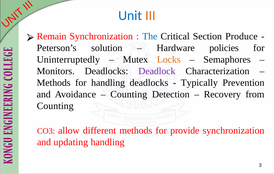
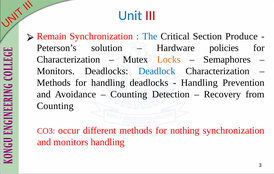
III colour: orange -> red (150, 15)
Uninterruptedly: Uninterruptedly -> Characterization (68, 60)
Deadlock colour: purple -> blue (157, 71)
Typically: Typically -> Handling (199, 83)
allow: allow -> occur (69, 131)
provide: provide -> nothing (185, 131)
and updating: updating -> monitors (71, 142)
